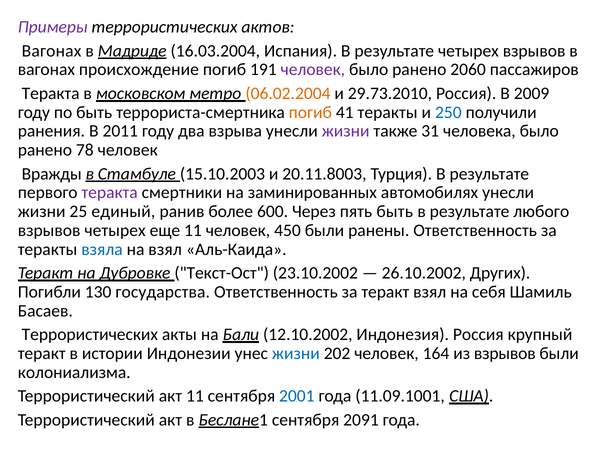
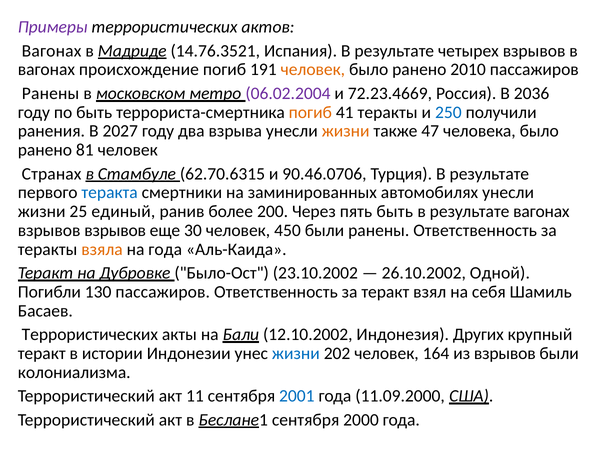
16.03.2004: 16.03.2004 -> 14.76.3521 (215, 51)
человек colour: purple -> orange (313, 70)
2060: 2060 -> 2010 (468, 70)
Теракта: Теракта -> Ранены (51, 94)
06.02.2004 colour: orange -> purple (288, 94)
29.73.2010: 29.73.2010 -> 72.23.4669 (390, 94)
2009: 2009 -> 2036 (532, 94)
2011: 2011 -> 2027 (120, 131)
жизни colour: purple -> orange (346, 131)
31: 31 -> 47 (430, 131)
78: 78 -> 81 (85, 150)
Вражды: Вражды -> Странах (52, 174)
15.10.2003: 15.10.2003 -> 62.70.6315 (222, 174)
20.11.8003: 20.11.8003 -> 90.46.0706 (324, 174)
теракта colour: purple -> blue (110, 193)
600: 600 -> 200 (273, 212)
результате любого: любого -> вагонах (541, 212)
взрывов четырех: четырех -> взрывов (115, 231)
еще 11: 11 -> 30 (193, 231)
взяла colour: blue -> orange (102, 250)
на взял: взял -> года (165, 250)
Текст-Ост: Текст-Ост -> Было-Ост (222, 274)
Других: Других -> Одной (500, 274)
130 государства: государства -> пассажиров (163, 292)
Индонезия Россия: Россия -> Других (478, 335)
11.09.1001: 11.09.1001 -> 11.09.2000 (400, 397)
2091: 2091 -> 2000 (361, 420)
